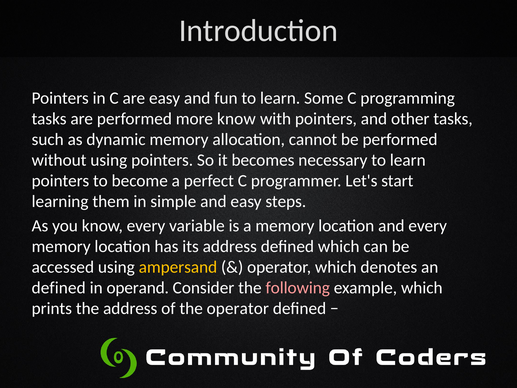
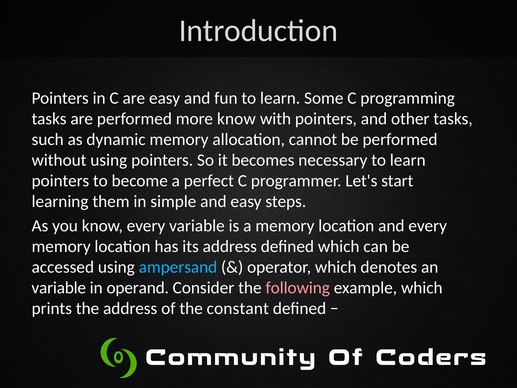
ampersand colour: yellow -> light blue (178, 267)
defined: defined -> variable (59, 288)
the operator: operator -> constant (238, 308)
